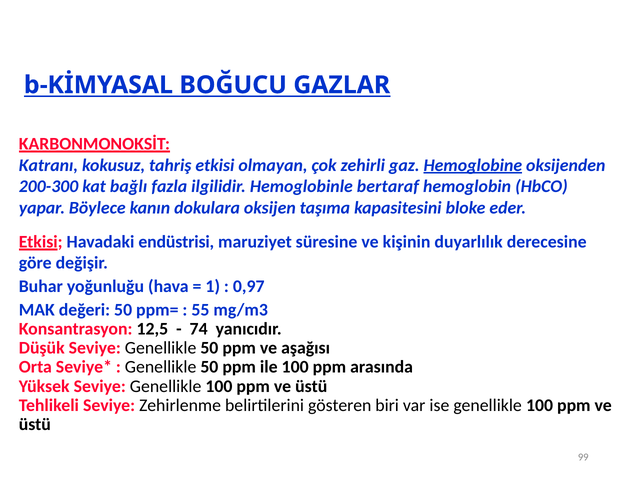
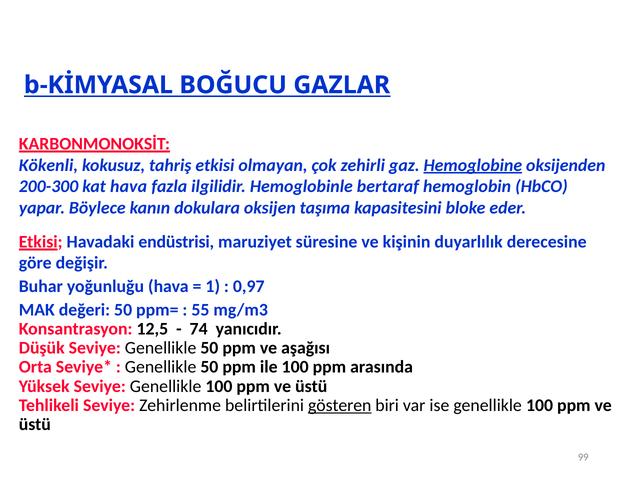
Katranı: Katranı -> Kökenli (48, 165)
kat bağlı: bağlı -> hava (129, 187)
gösteren underline: none -> present (340, 406)
